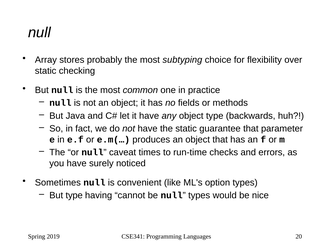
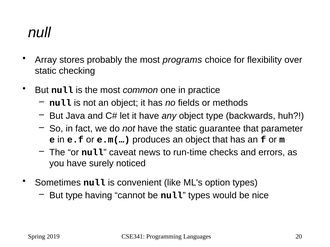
subtyping: subtyping -> programs (182, 60)
times: times -> news (150, 153)
